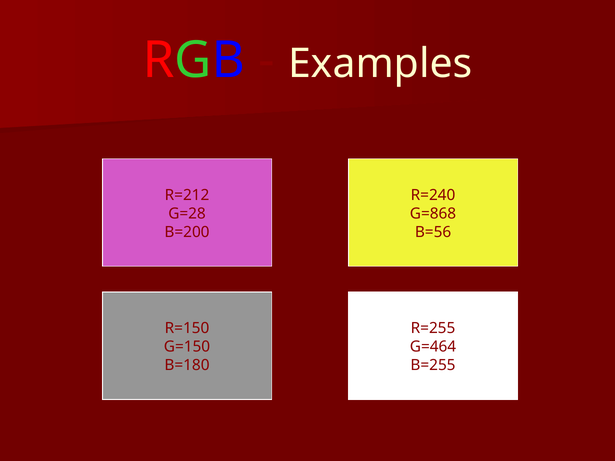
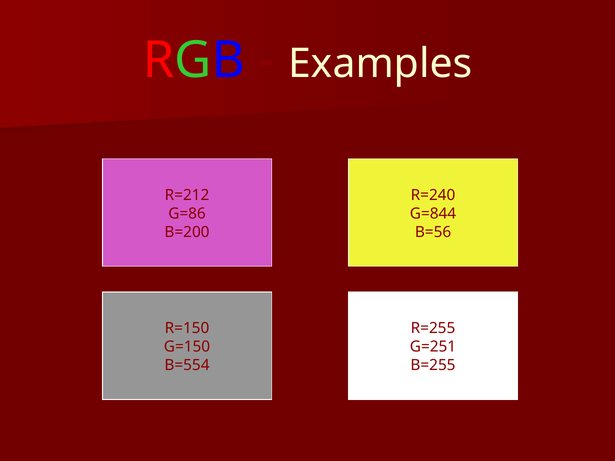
G=28: G=28 -> G=86 (187, 214)
G=868: G=868 -> G=844 (433, 214)
G=464: G=464 -> G=251 (433, 347)
B=180: B=180 -> B=554 (187, 365)
